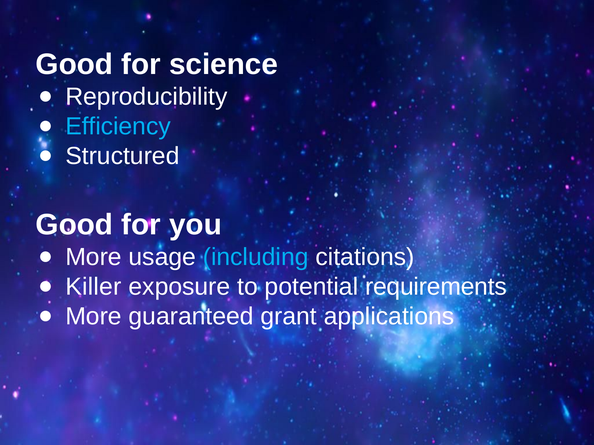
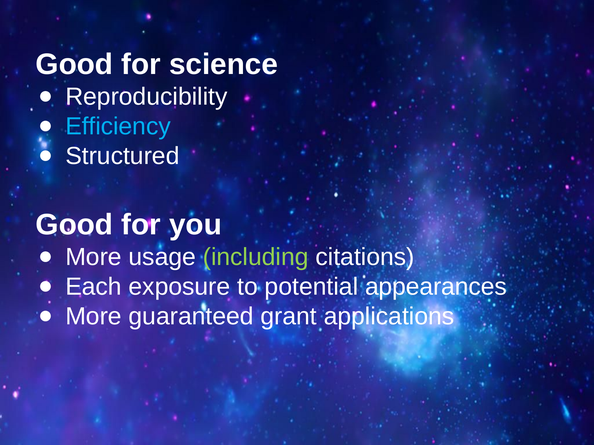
including colour: light blue -> light green (256, 257)
Killer: Killer -> Each (94, 287)
requirements: requirements -> appearances (436, 287)
